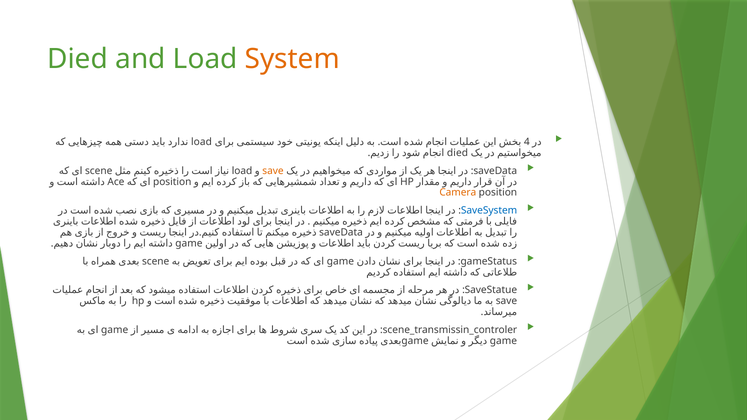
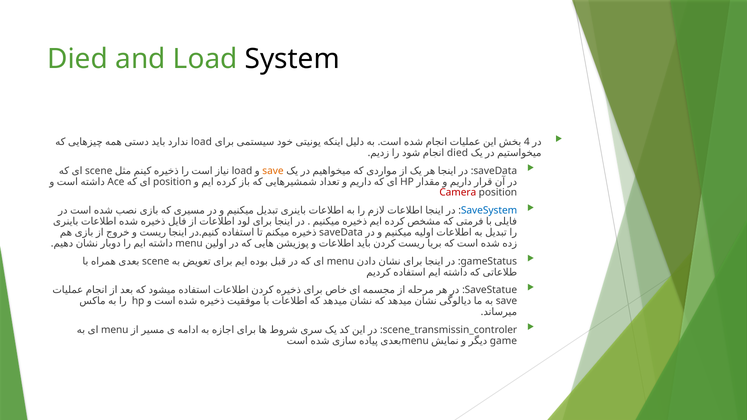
System colour: orange -> black (292, 59)
Camera colour: orange -> red (458, 193)
game: game -> menu (189, 243)
game: game -> menu (340, 261)
game: game -> menu (115, 330)
game: game -> menu (415, 341)
